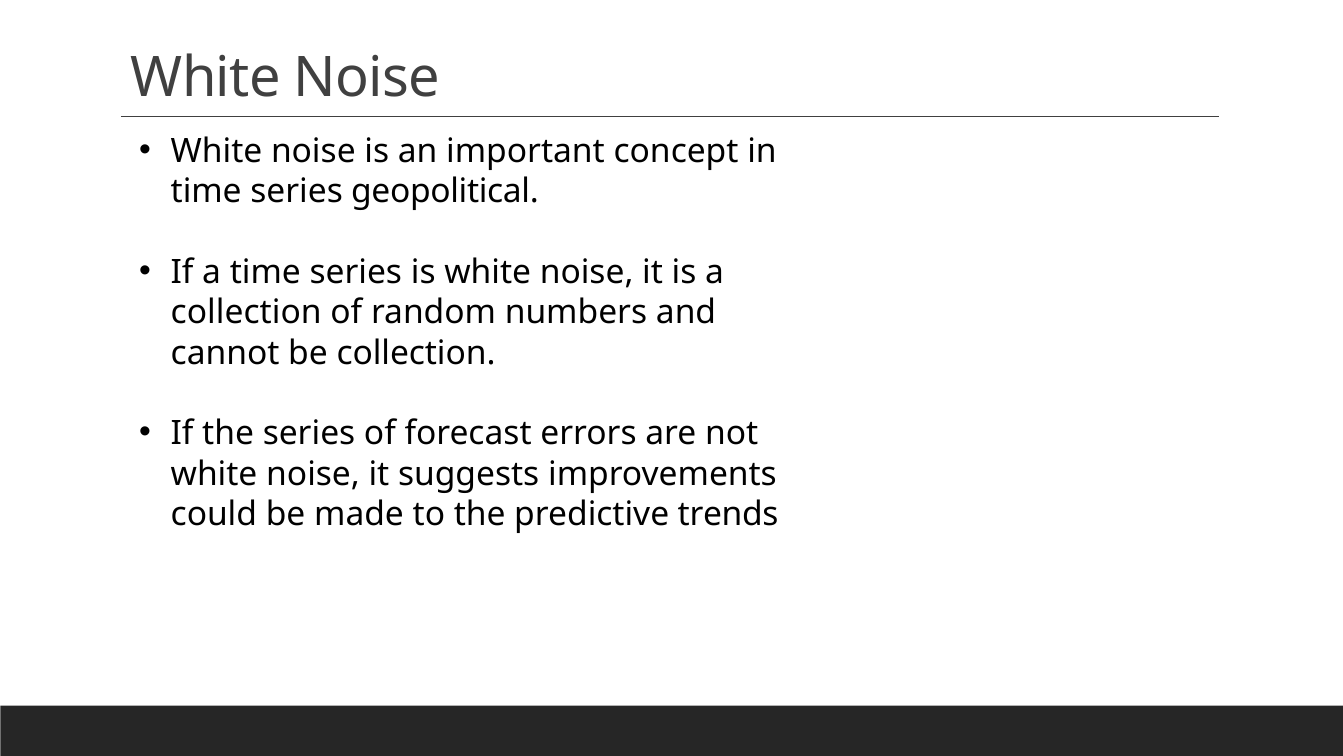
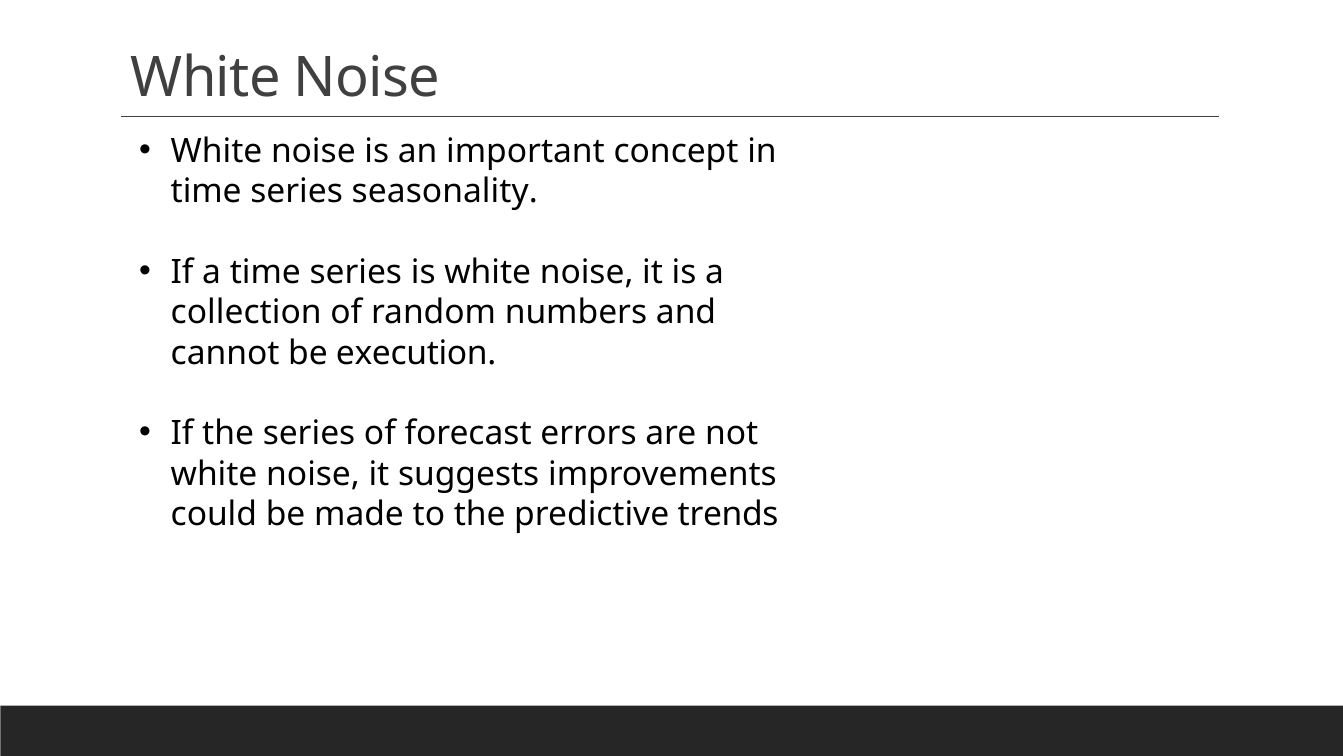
geopolitical: geopolitical -> seasonality (445, 192)
be collection: collection -> execution (416, 353)
